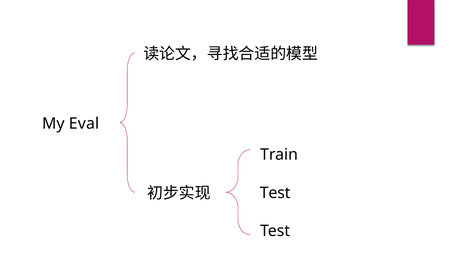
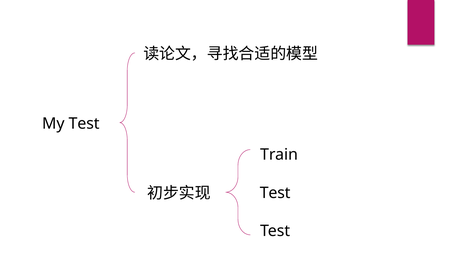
My Eval: Eval -> Test (84, 123)
